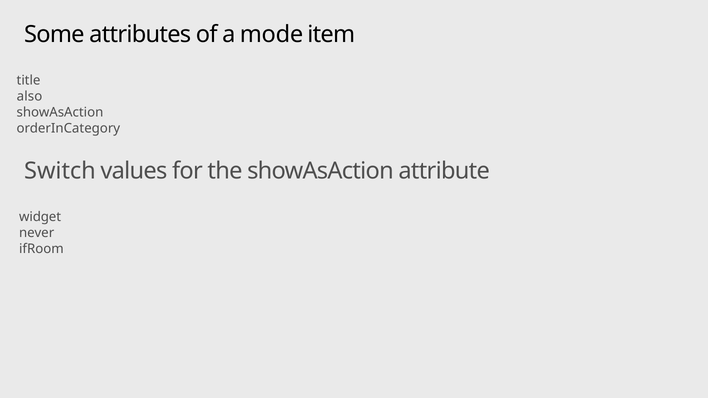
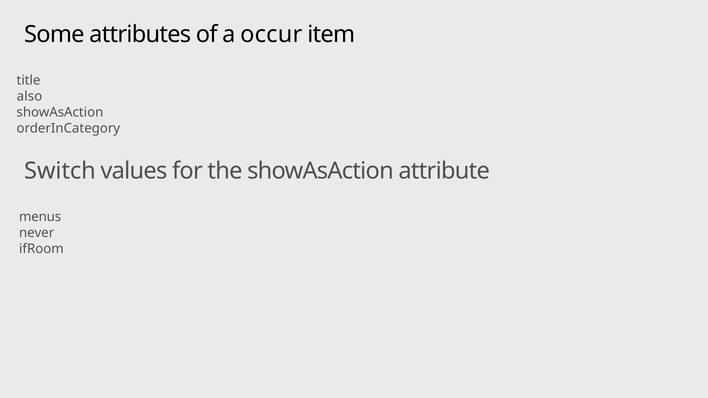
mode: mode -> occur (271, 35)
widget: widget -> menus (40, 217)
